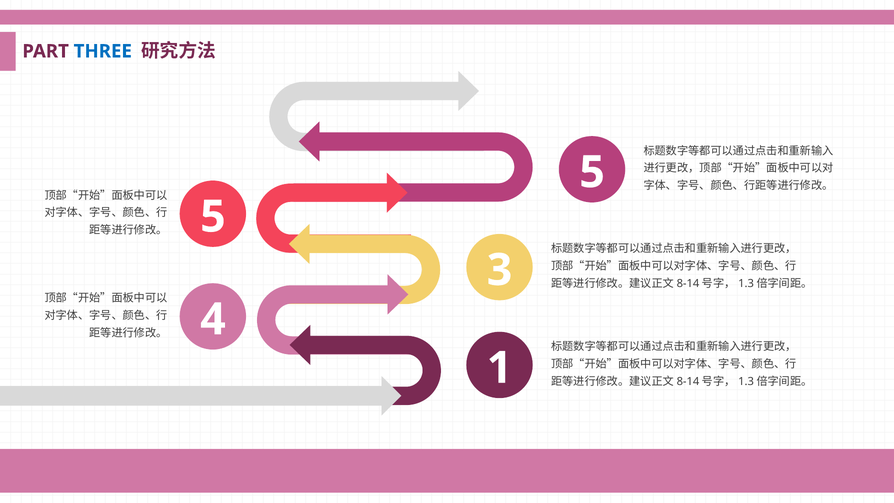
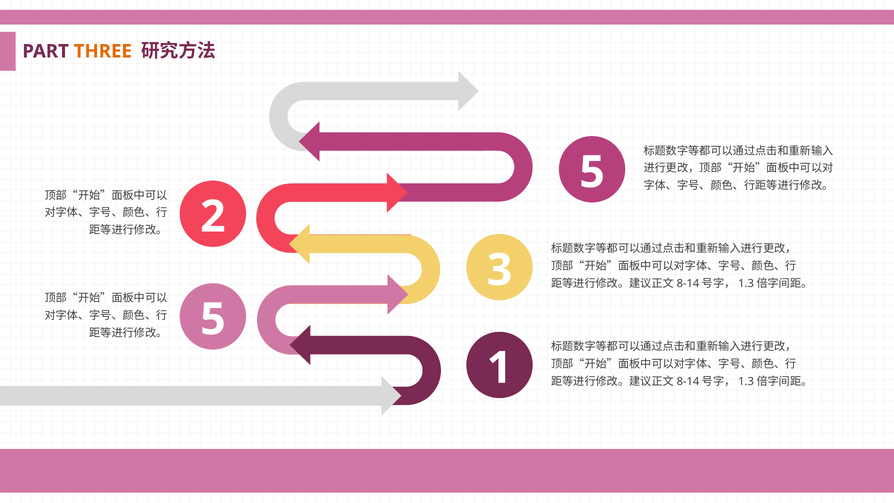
THREE colour: blue -> orange (103, 51)
5: 5 -> 2 (213, 217)
4: 4 -> 5 (213, 319)
